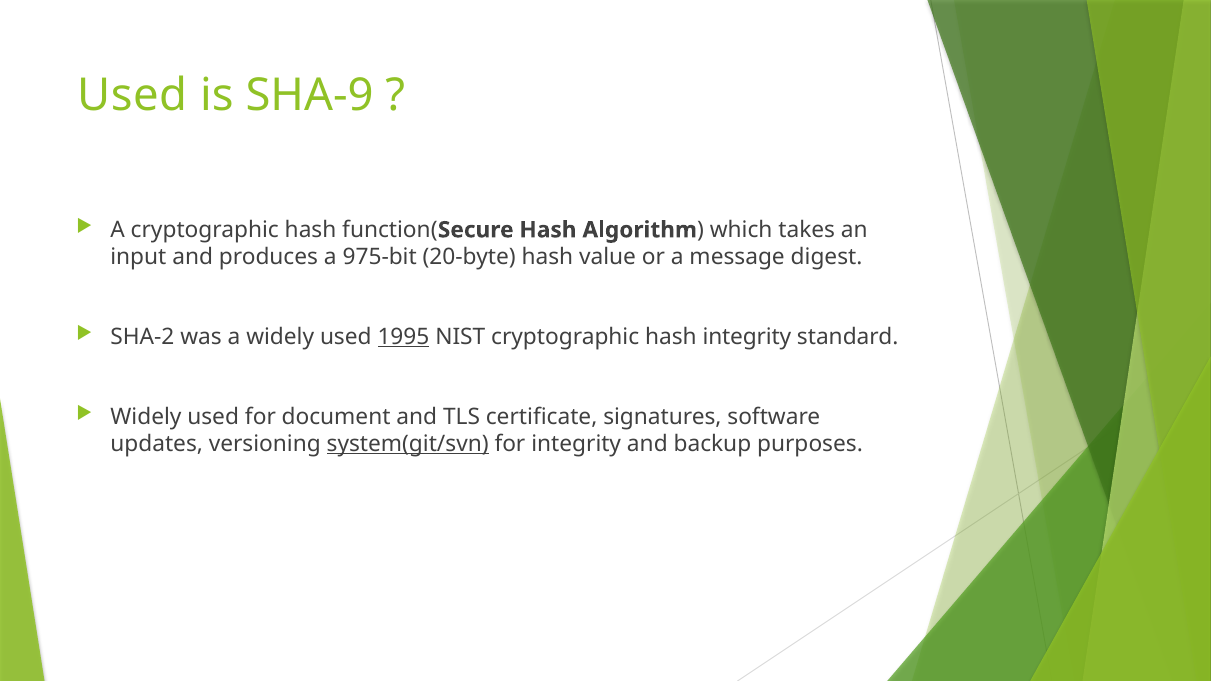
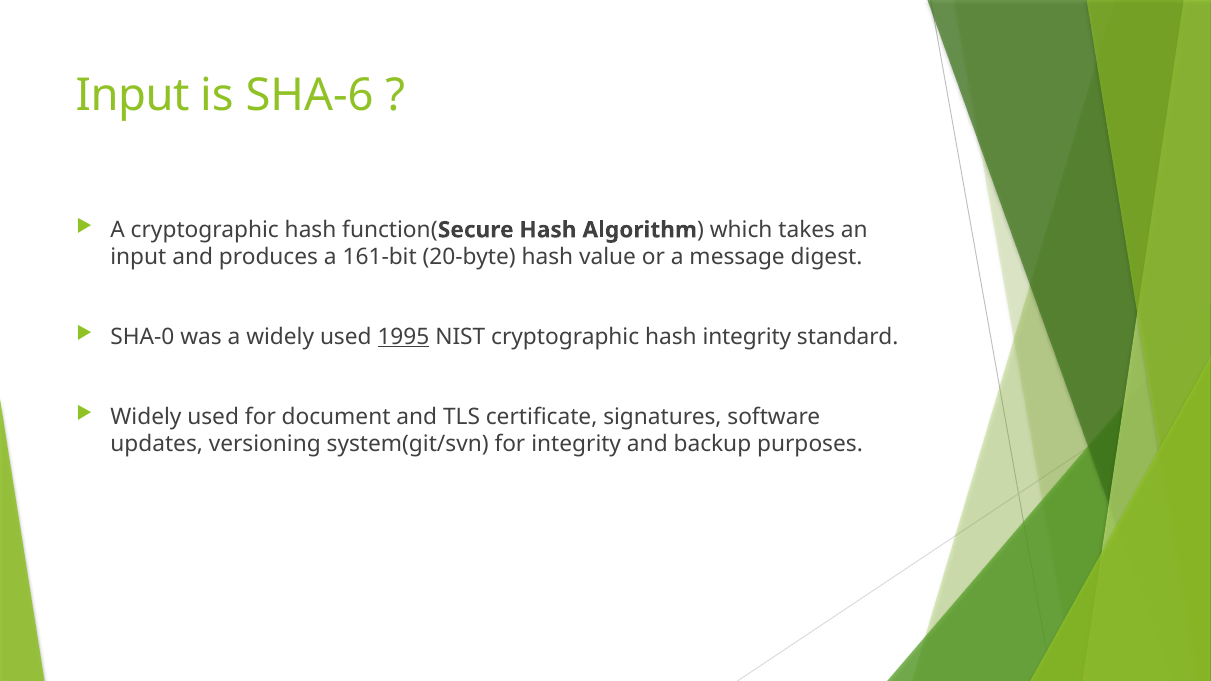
Used: Used -> Input (133, 96)
SHA-9: SHA-9 -> SHA-6 (310, 96)
975-bit: 975-bit -> 161-bit (380, 257)
SHA-2: SHA-2 -> SHA-0 (142, 337)
system(git/svn underline: present -> none (408, 444)
